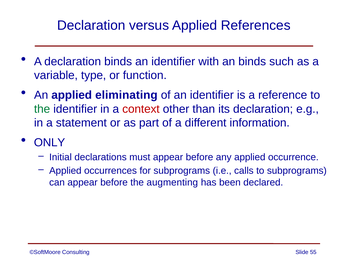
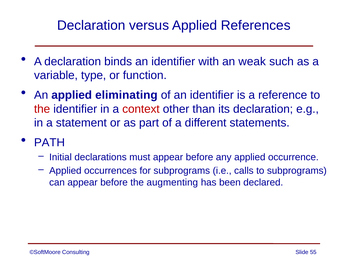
an binds: binds -> weak (252, 61)
the colour: green -> red (42, 109)
information: information -> statements (260, 123)
ONLY: ONLY -> PATH (49, 143)
